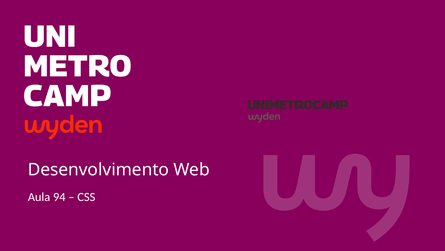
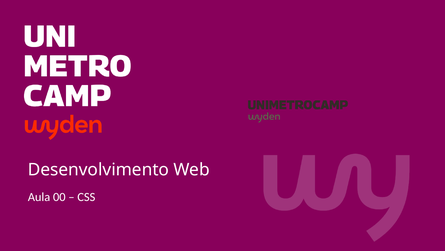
94: 94 -> 00 (59, 197)
